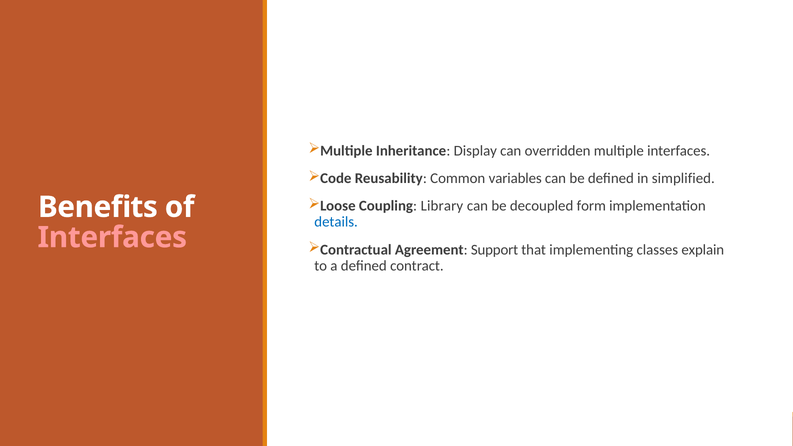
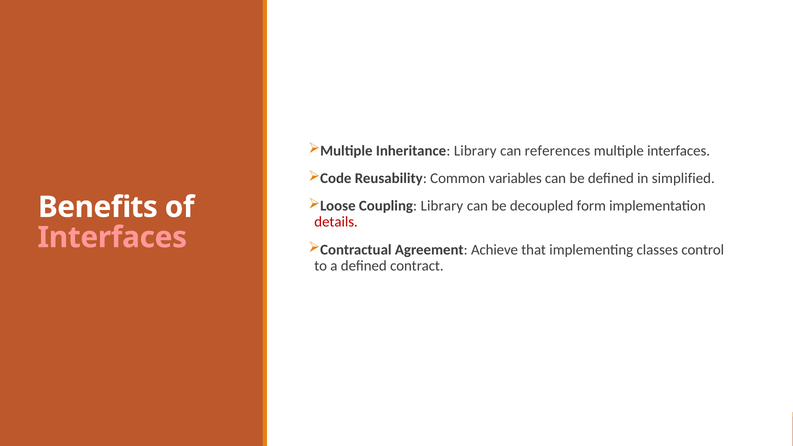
Inheritance Display: Display -> Library (475, 151)
overridden: overridden -> references (557, 151)
details colour: blue -> red (336, 222)
Support: Support -> Achieve (495, 250)
explain: explain -> control (703, 250)
